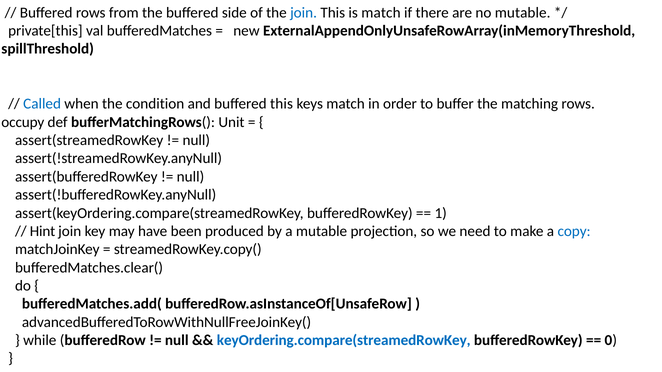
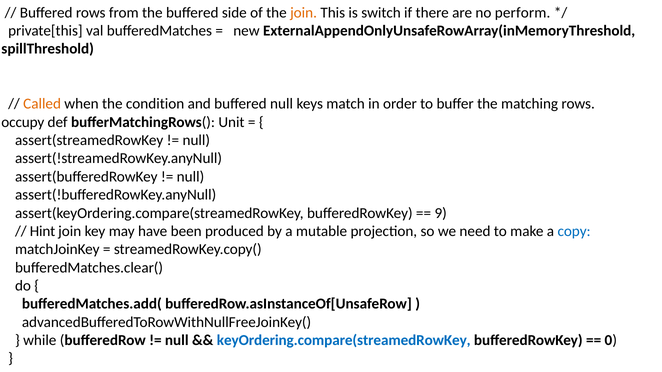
join colour: blue -> orange (304, 13)
is match: match -> switch (381, 13)
no mutable: mutable -> perform (523, 13)
Called colour: blue -> orange (42, 104)
buffered this: this -> null (282, 104)
1: 1 -> 9 (441, 213)
